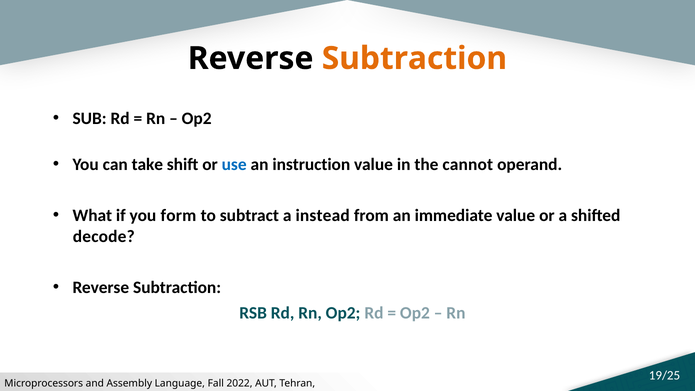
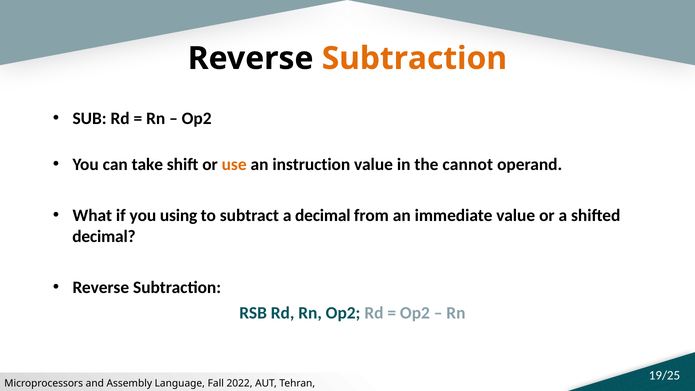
use colour: blue -> orange (234, 165)
form: form -> using (179, 216)
a instead: instead -> decimal (323, 216)
decode: decode -> decimal (104, 236)
